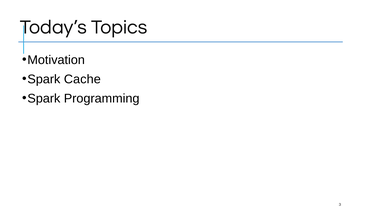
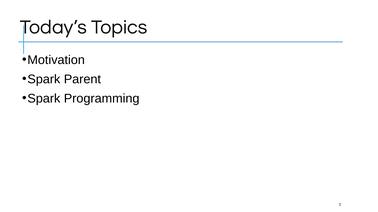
Cache: Cache -> Parent (82, 79)
